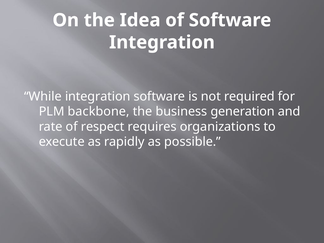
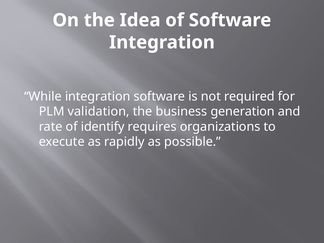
backbone: backbone -> validation (99, 112)
respect: respect -> identify (103, 127)
